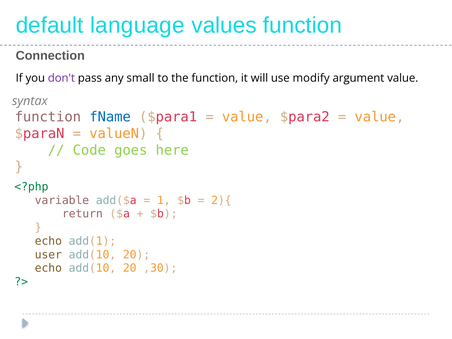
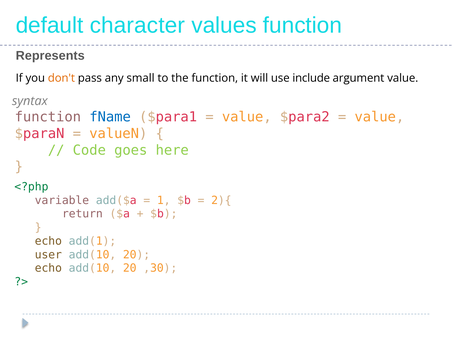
language: language -> character (137, 25)
Connection: Connection -> Represents (50, 56)
don't colour: purple -> orange (61, 78)
modify: modify -> include (311, 78)
